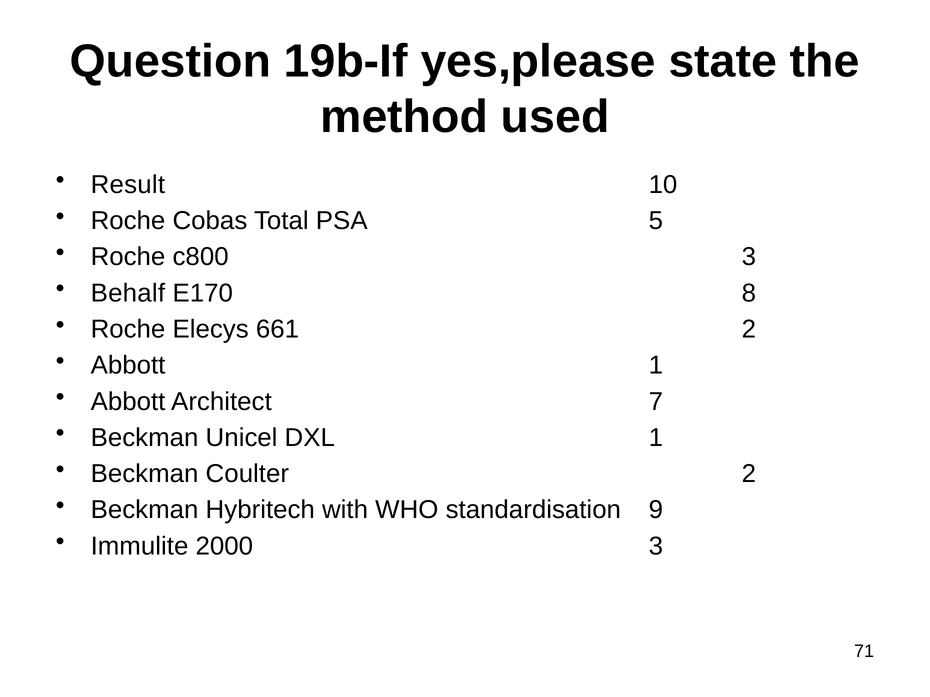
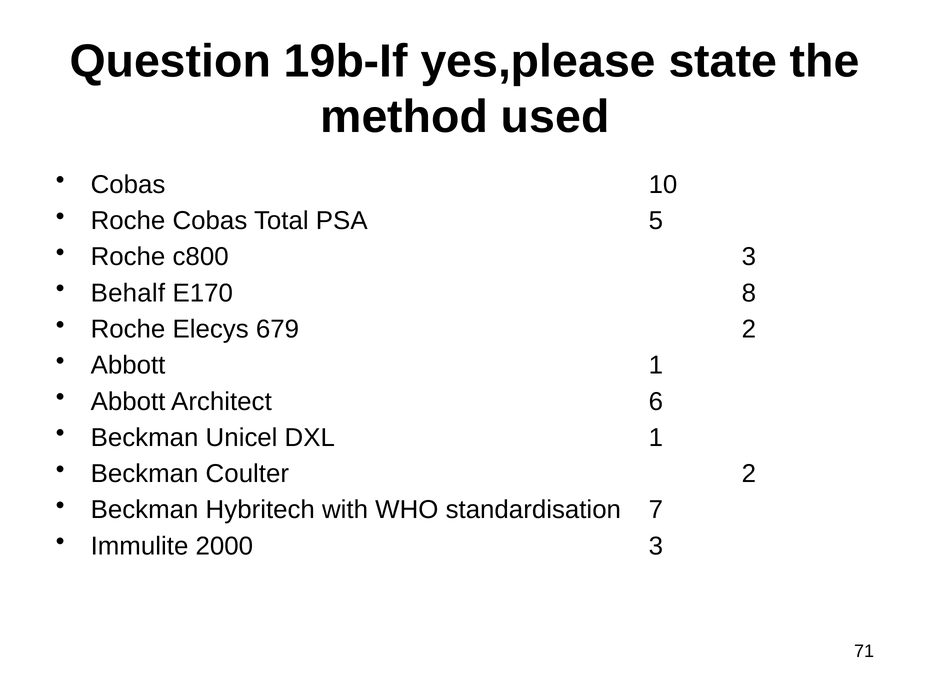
Result: Result -> Cobas (128, 185)
661: 661 -> 679 (277, 329)
7: 7 -> 6 (656, 402)
9: 9 -> 7 (656, 510)
